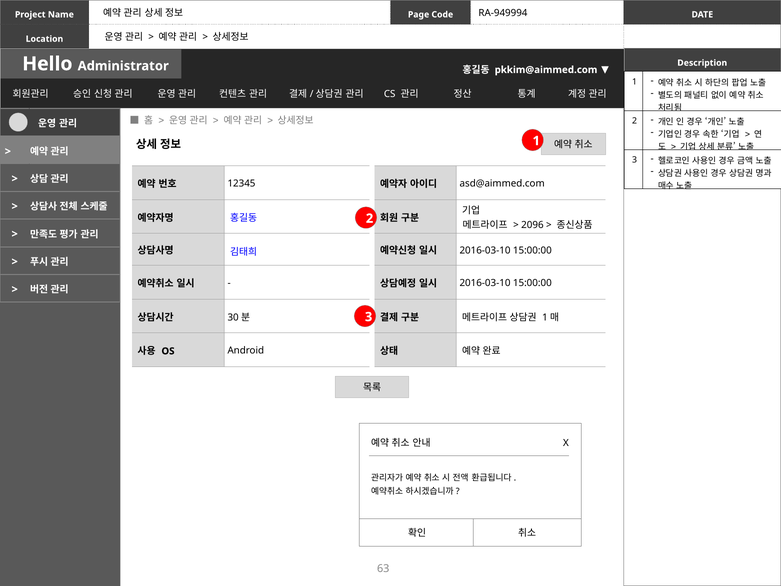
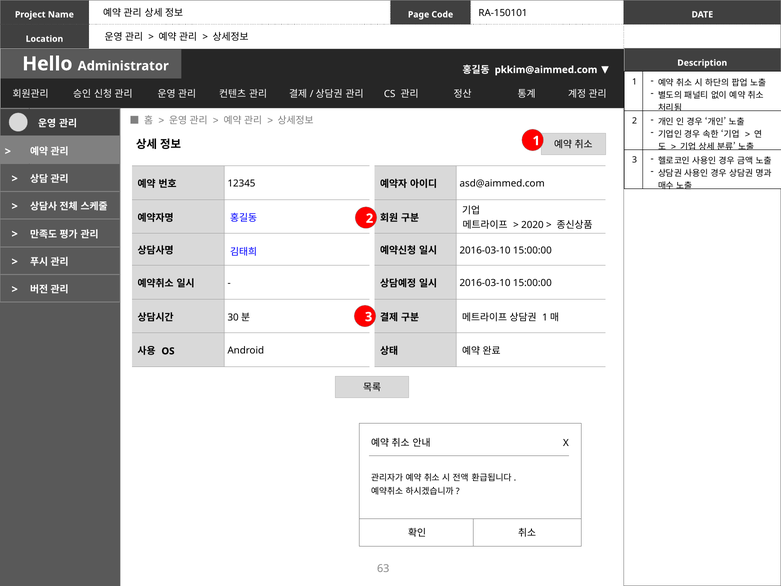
RA-949994: RA-949994 -> RA-150101 (503, 13)
2096: 2096 -> 2020 (532, 225)
